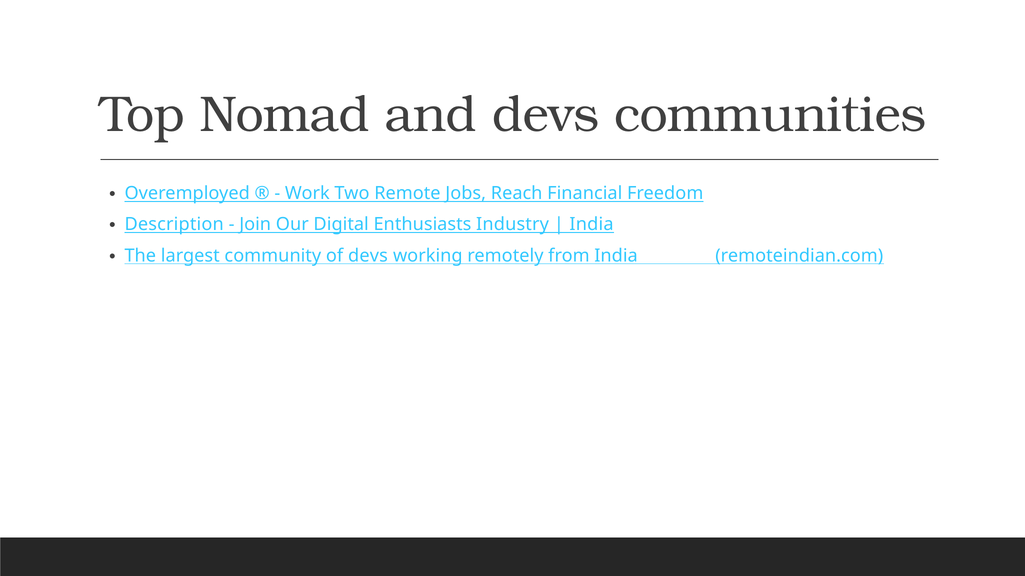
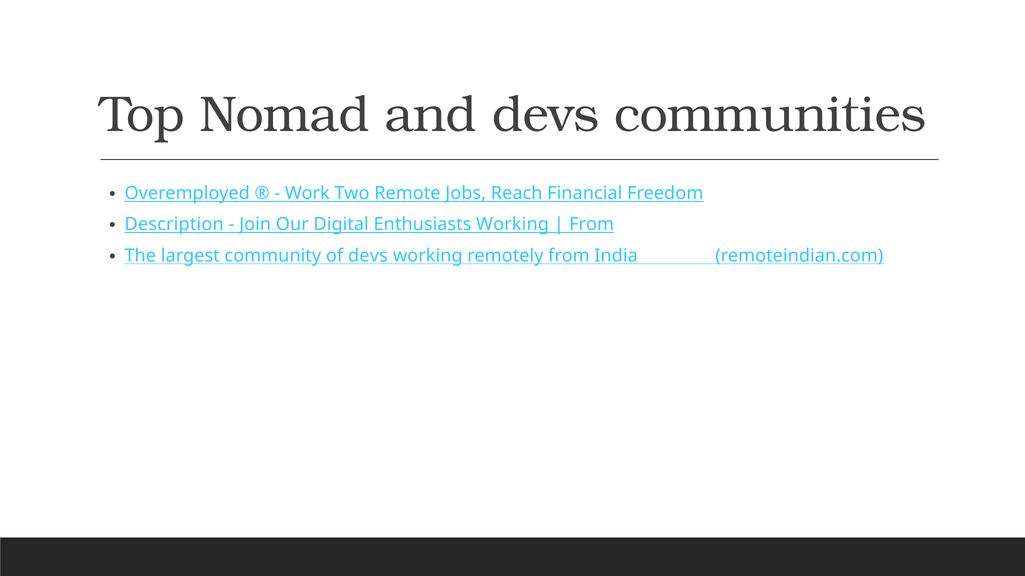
Enthusiasts Industry: Industry -> Working (513, 225)
India: India -> From (592, 225)
